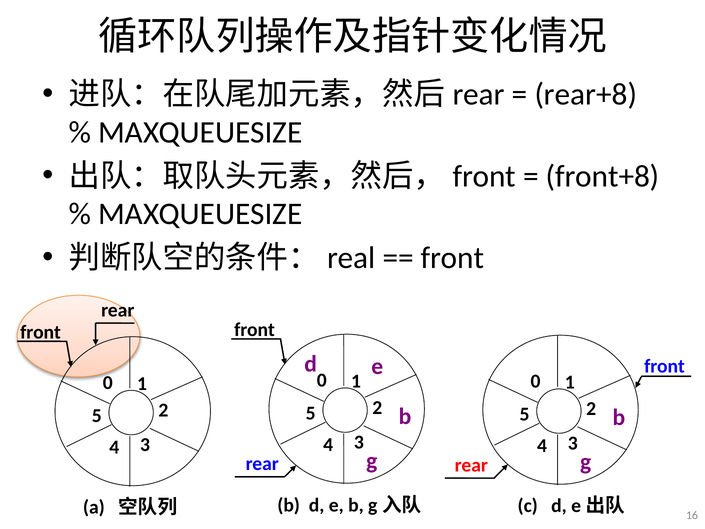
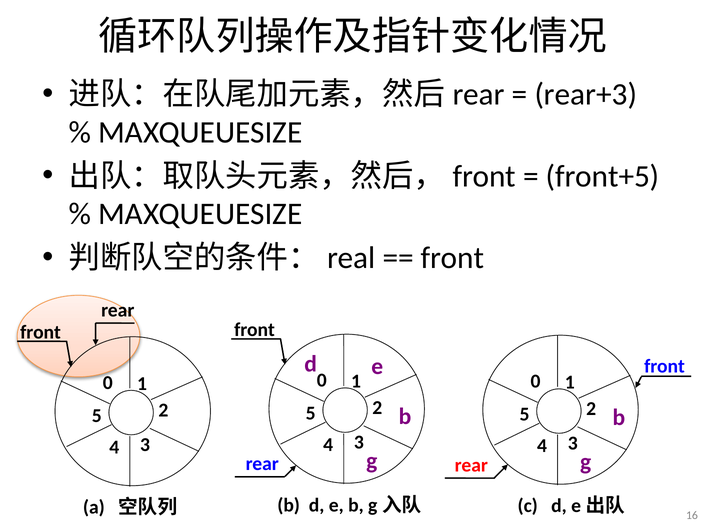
rear+8: rear+8 -> rear+3 (586, 95)
front+8: front+8 -> front+5 (603, 176)
